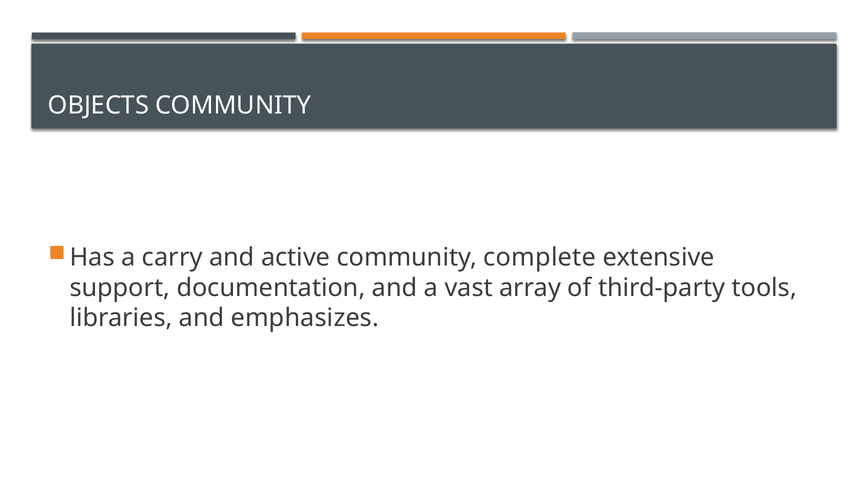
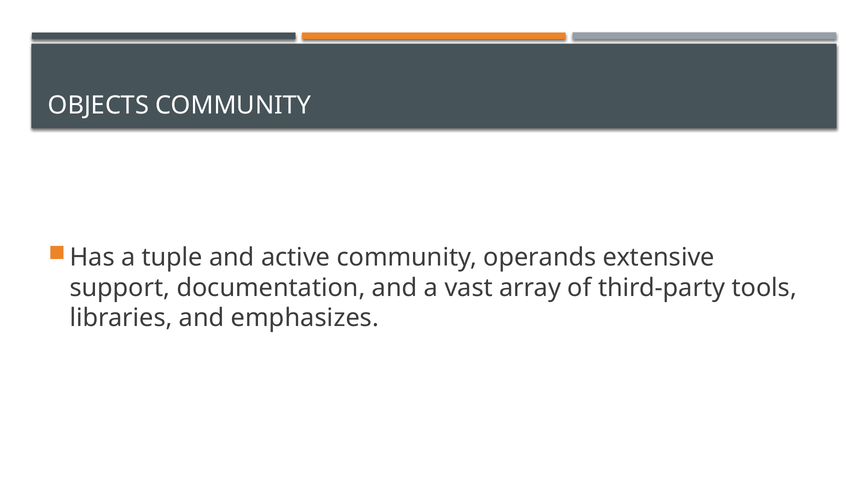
carry: carry -> tuple (172, 258)
complete: complete -> operands (540, 258)
